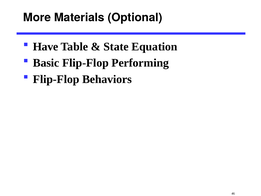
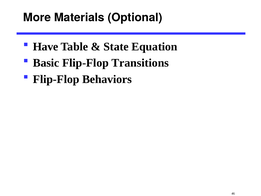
Performing: Performing -> Transitions (140, 63)
